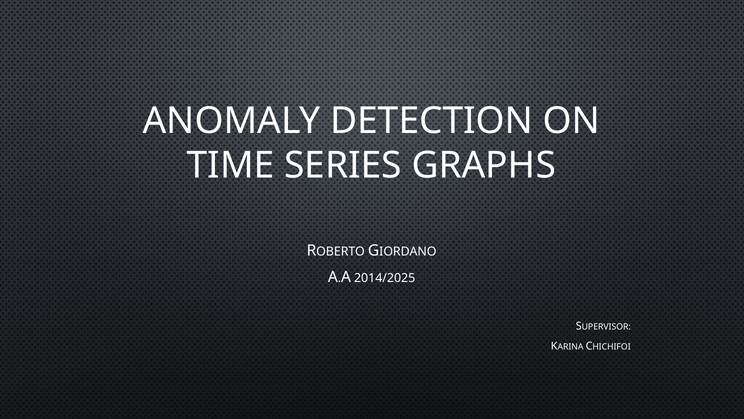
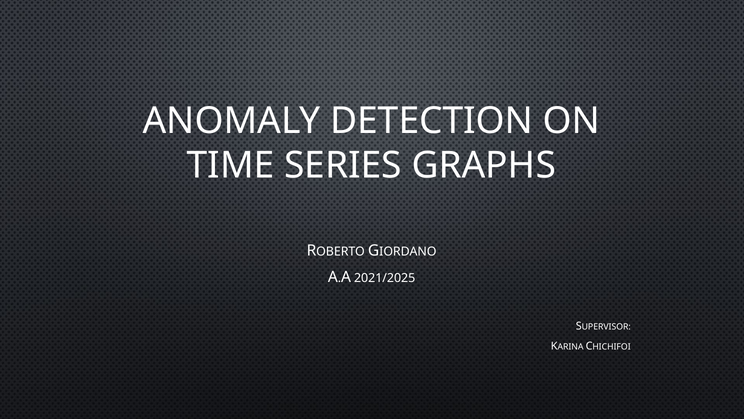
2014/2025: 2014/2025 -> 2021/2025 (385, 278)
